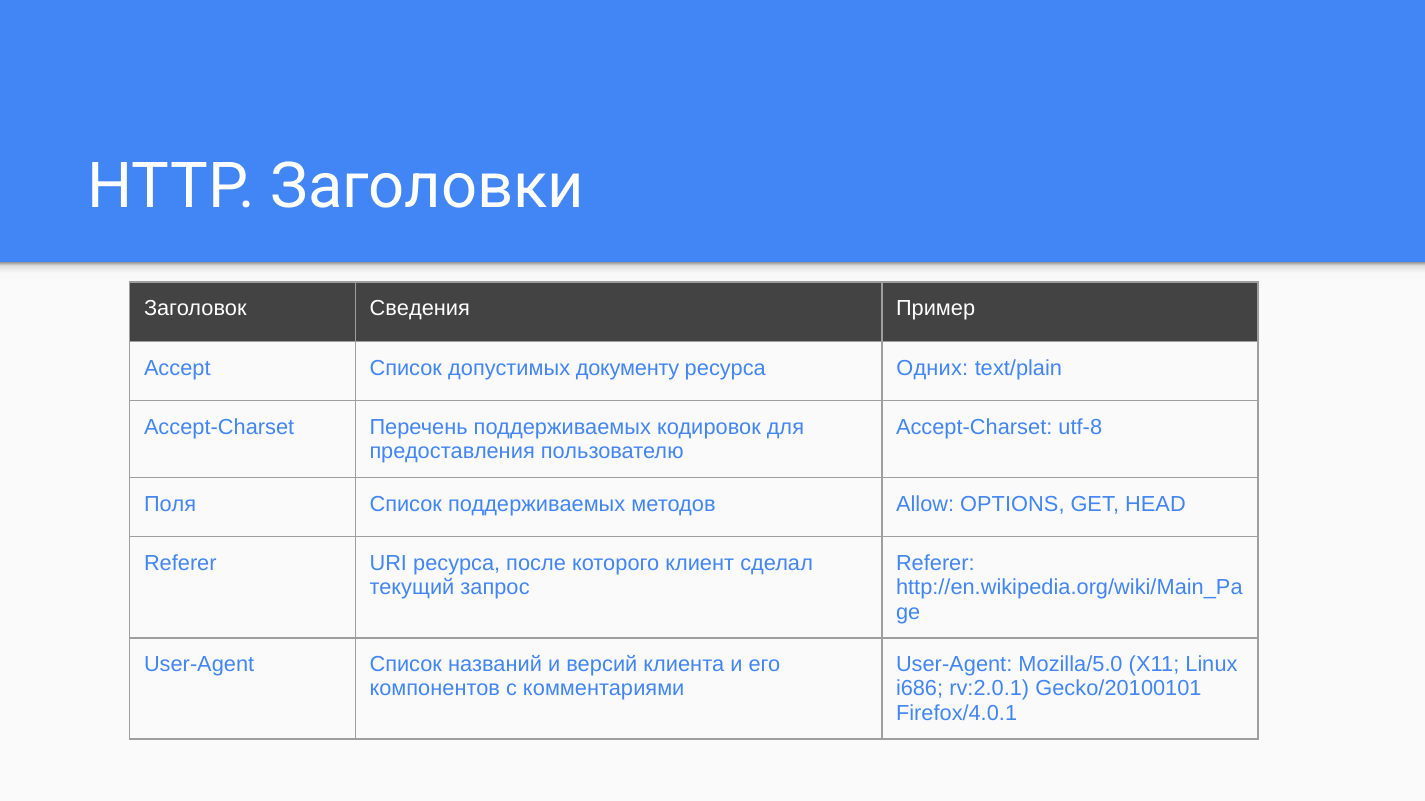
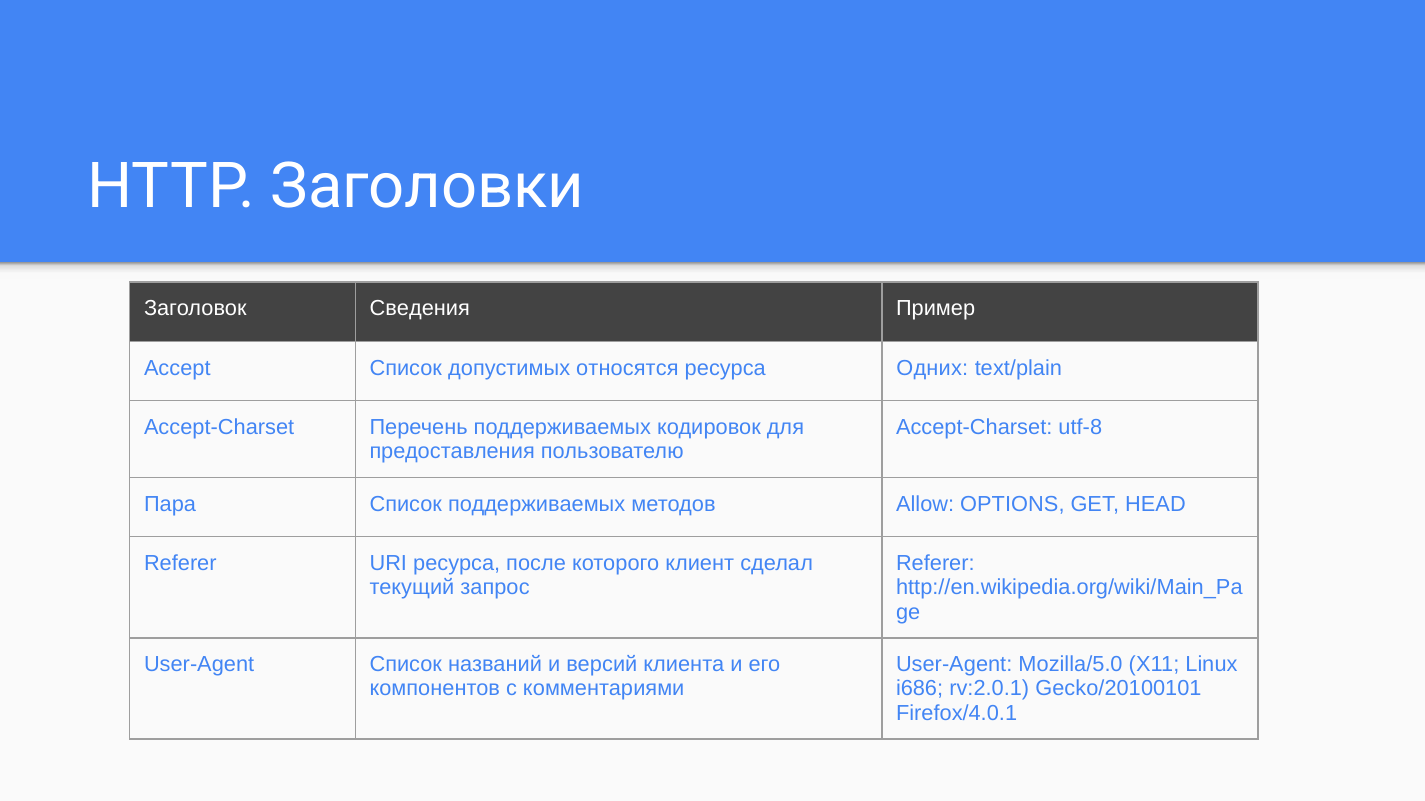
документу: документу -> относятся (627, 368)
Поля: Поля -> Пара (170, 505)
